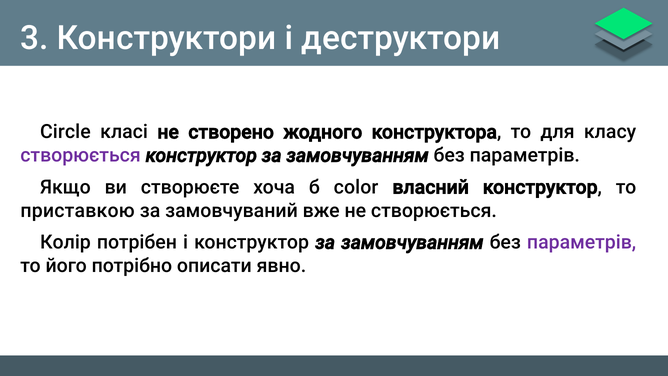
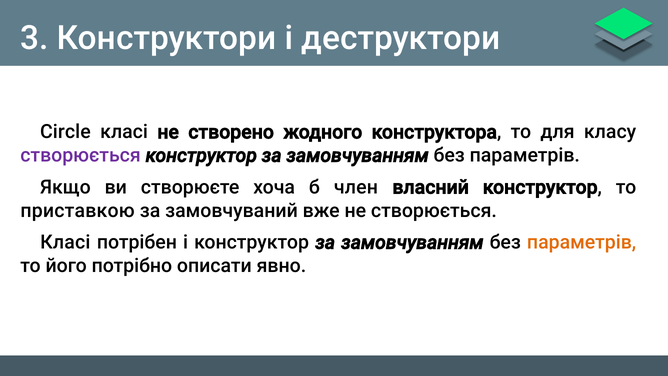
color: color -> член (356, 187)
Колір: Колір -> Класі (65, 242)
параметрів colour: purple -> orange (582, 242)
